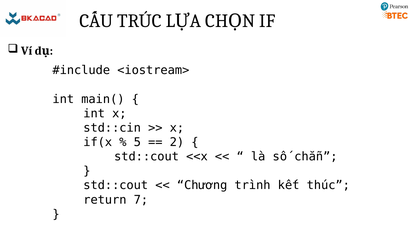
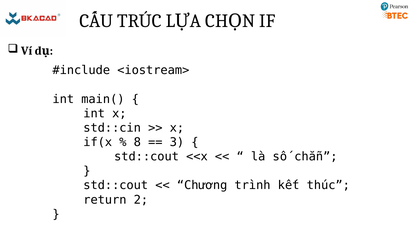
5: 5 -> 8 (137, 142)
2: 2 -> 3 (177, 142)
7: 7 -> 2 (141, 200)
